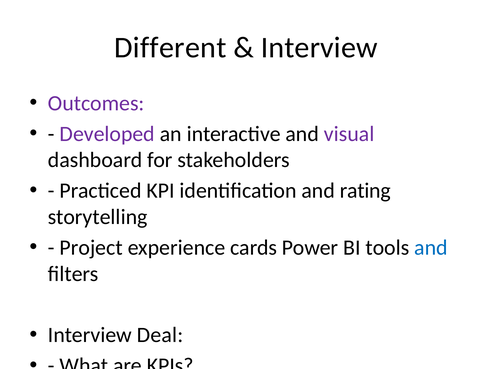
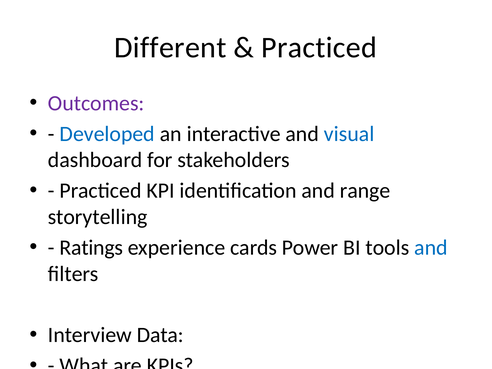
Interview: Interview -> Practiced (319, 48)
Developed colour: purple -> blue (107, 134)
visual colour: purple -> blue (349, 134)
rating: rating -> range (365, 191)
Project: Project -> Ratings (91, 248)
Interview Deal: Deal -> Data (160, 335)
